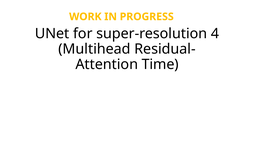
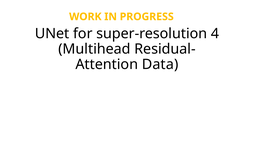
Time: Time -> Data (160, 64)
